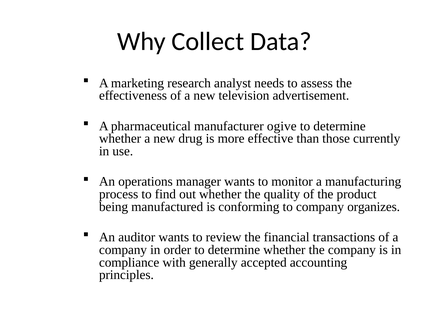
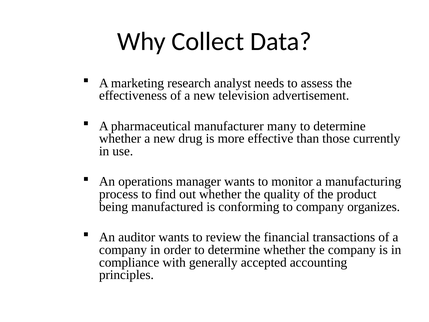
ogive: ogive -> many (282, 126)
